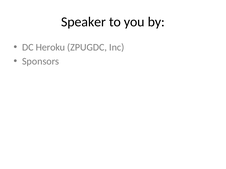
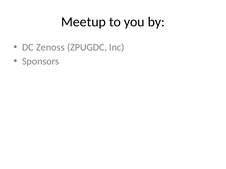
Speaker: Speaker -> Meetup (83, 22)
Heroku: Heroku -> Zenoss (50, 47)
